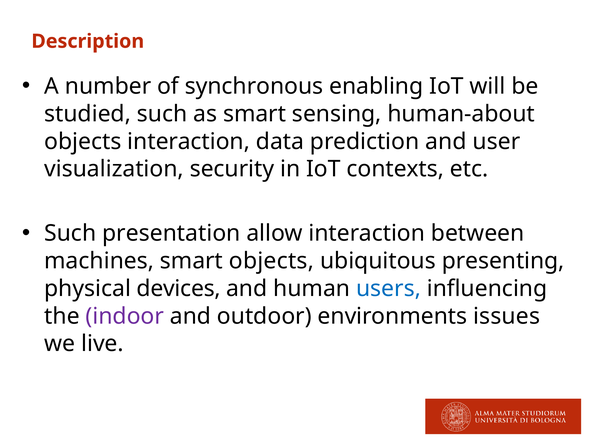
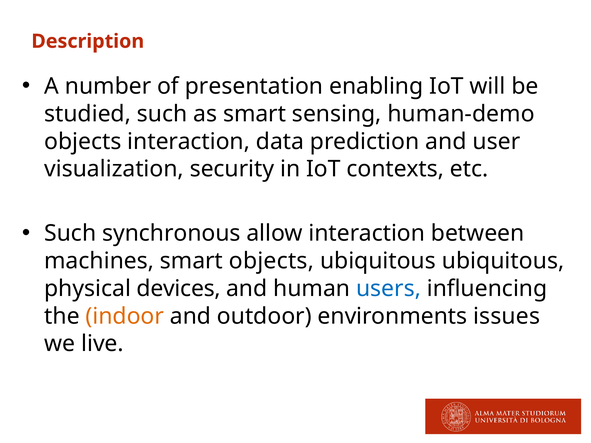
synchronous: synchronous -> presentation (254, 86)
human-about: human-about -> human-demo (461, 114)
presentation: presentation -> synchronous (171, 234)
ubiquitous presenting: presenting -> ubiquitous (503, 261)
indoor colour: purple -> orange (125, 316)
